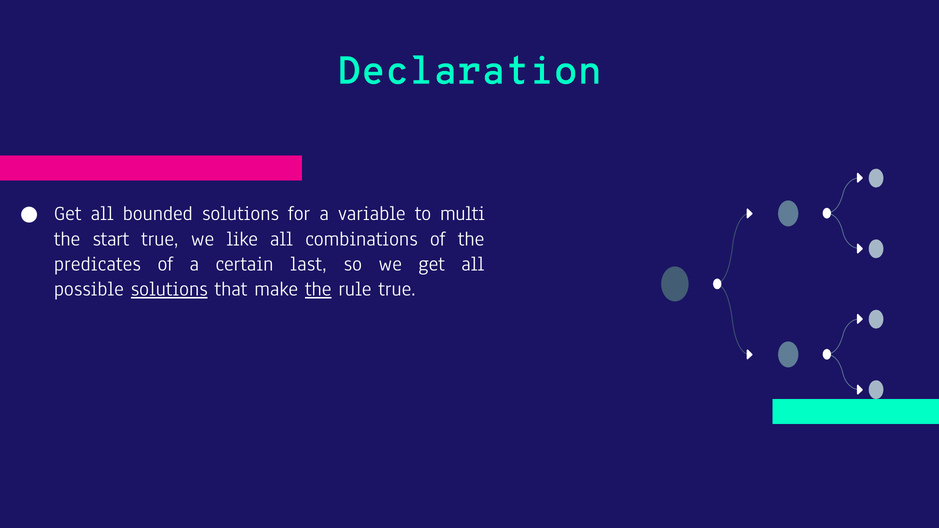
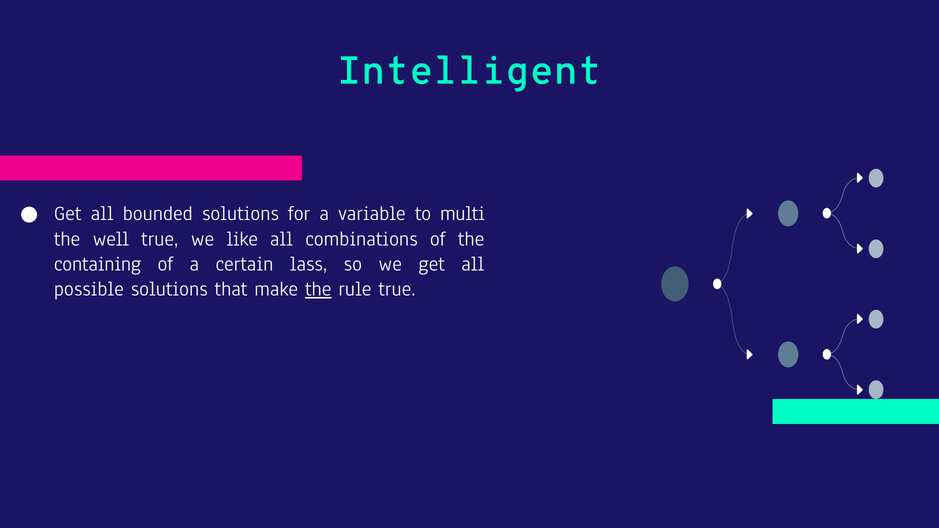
Declaration: Declaration -> Intelligent (469, 71)
start: start -> well (111, 239)
predicates: predicates -> containing (98, 264)
last: last -> lass (309, 264)
solutions underline: present -> none (169, 289)
